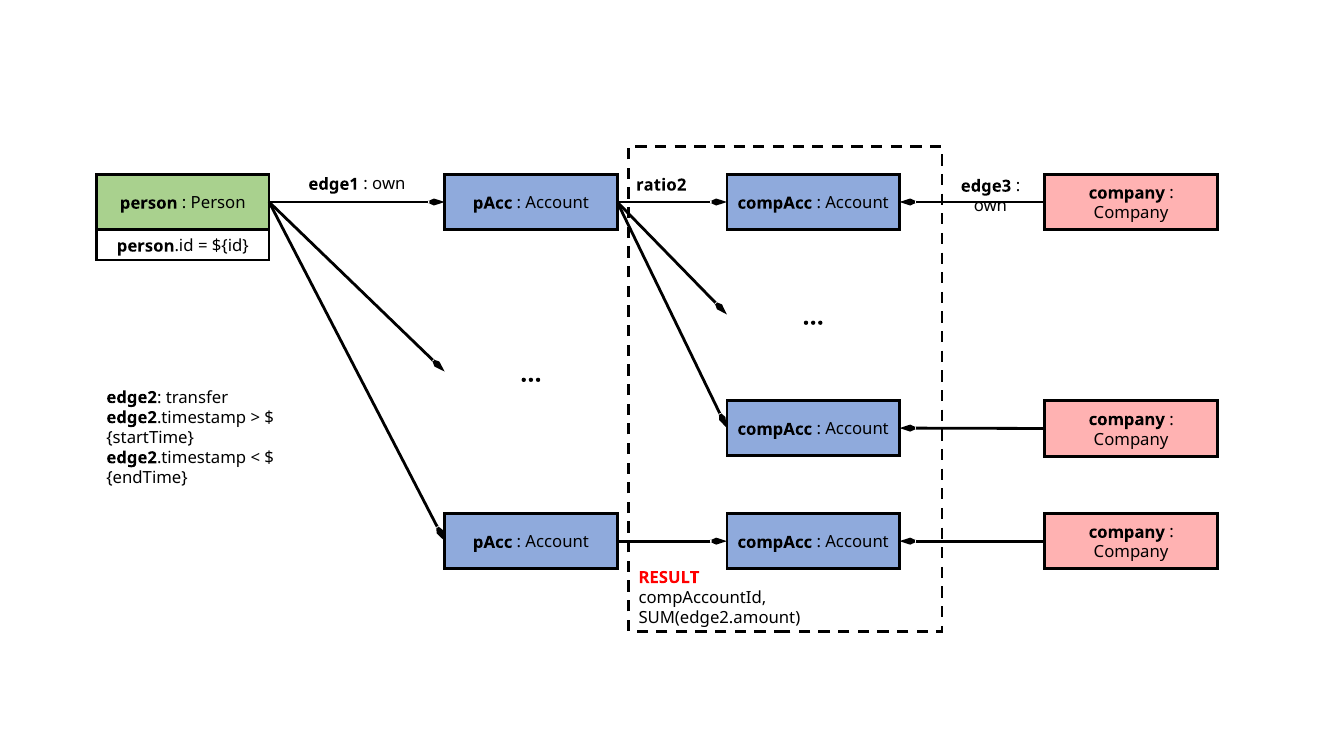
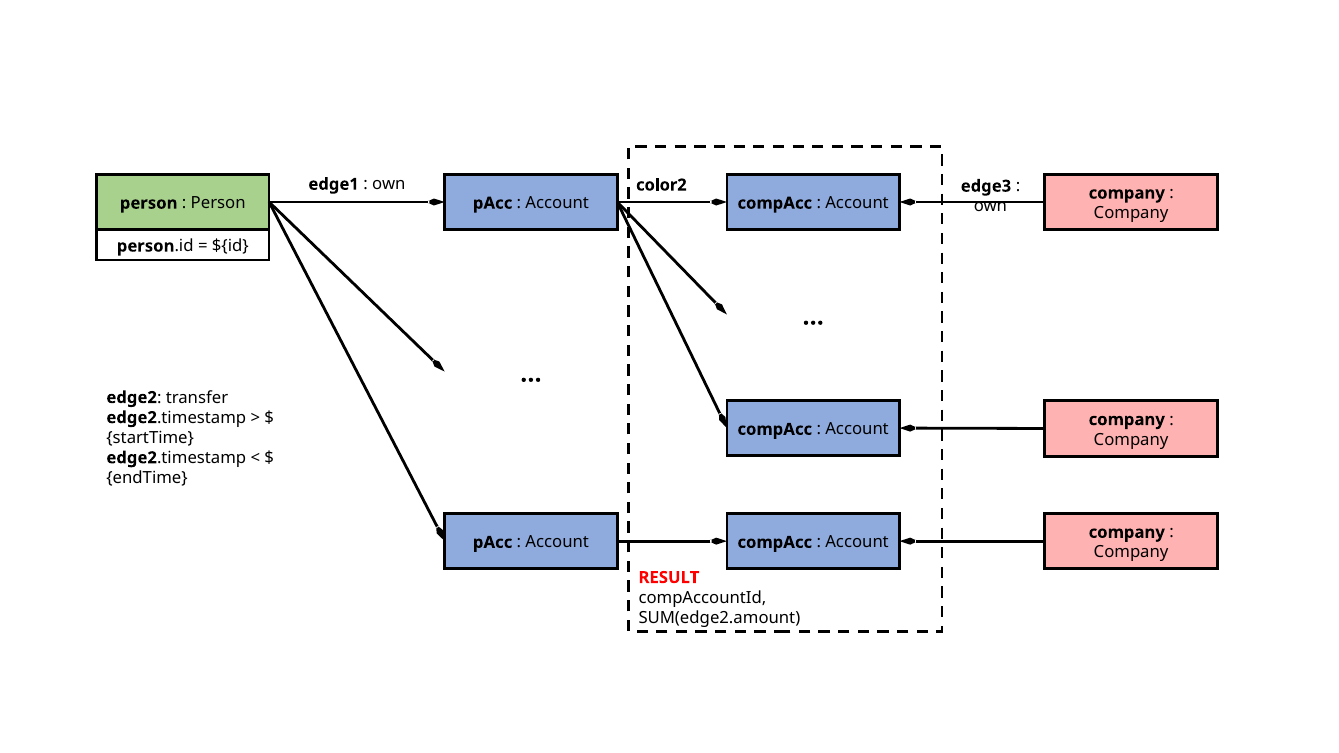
ratio2: ratio2 -> color2 (661, 185)
